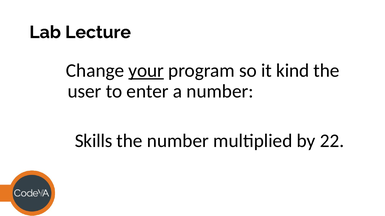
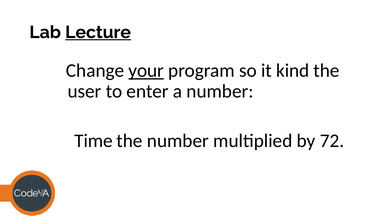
Lecture underline: none -> present (98, 32)
Skills: Skills -> Time (94, 141)
22: 22 -> 72 (332, 141)
